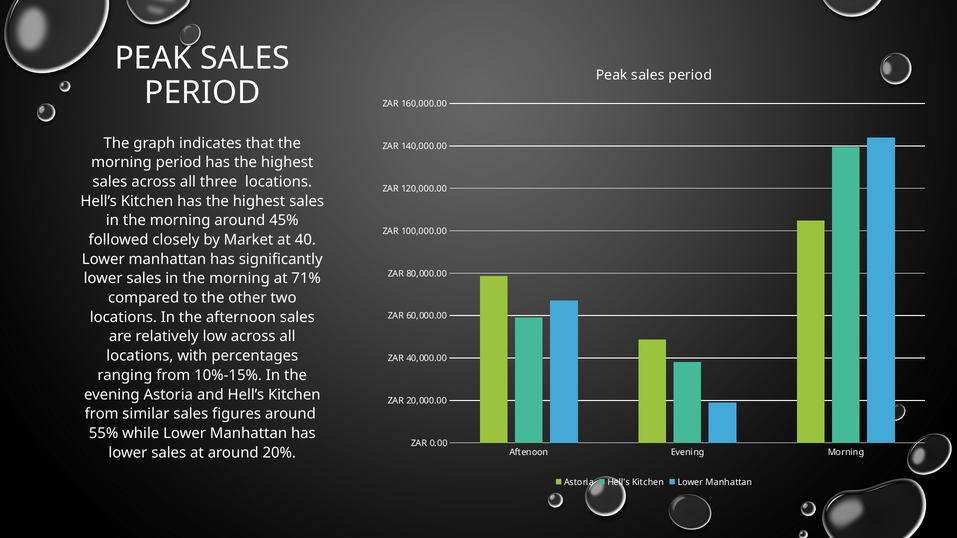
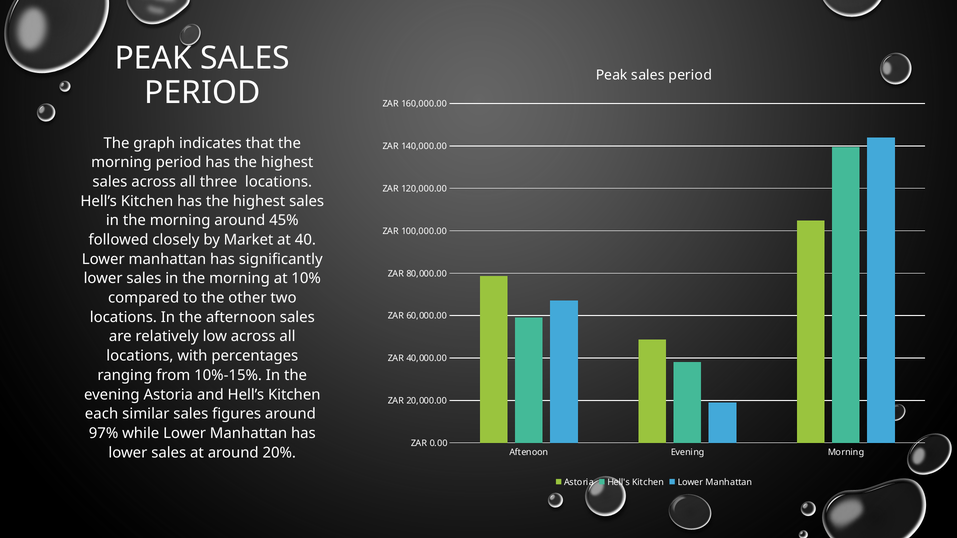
71%: 71% -> 10% (306, 279)
from: from -> each (102, 414)
55%: 55% -> 97% (104, 434)
